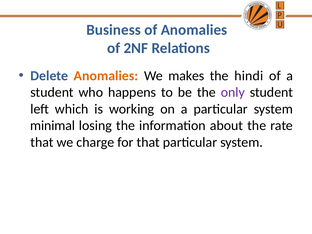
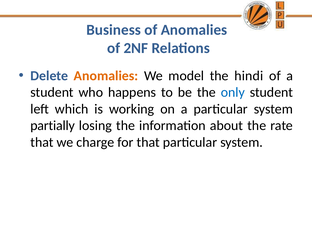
makes: makes -> model (186, 76)
only colour: purple -> blue (233, 92)
minimal: minimal -> partially (53, 126)
